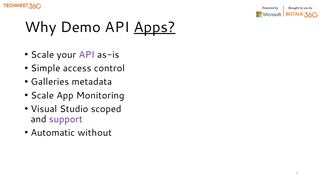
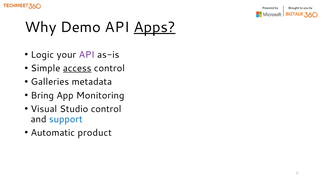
Scale: Scale -> Logic (42, 55)
access underline: none -> present (77, 68)
Scale: Scale -> Bring (42, 95)
Studio scoped: scoped -> control (106, 109)
support colour: purple -> blue (66, 119)
without: without -> product (95, 133)
